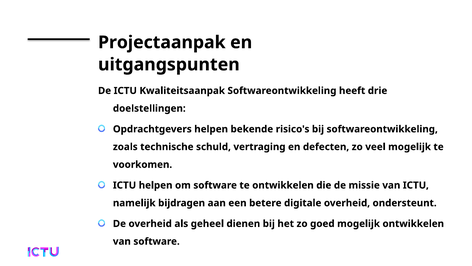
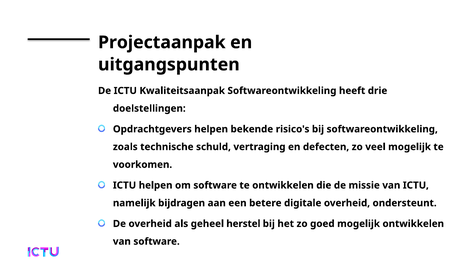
dienen: dienen -> herstel (243, 223)
